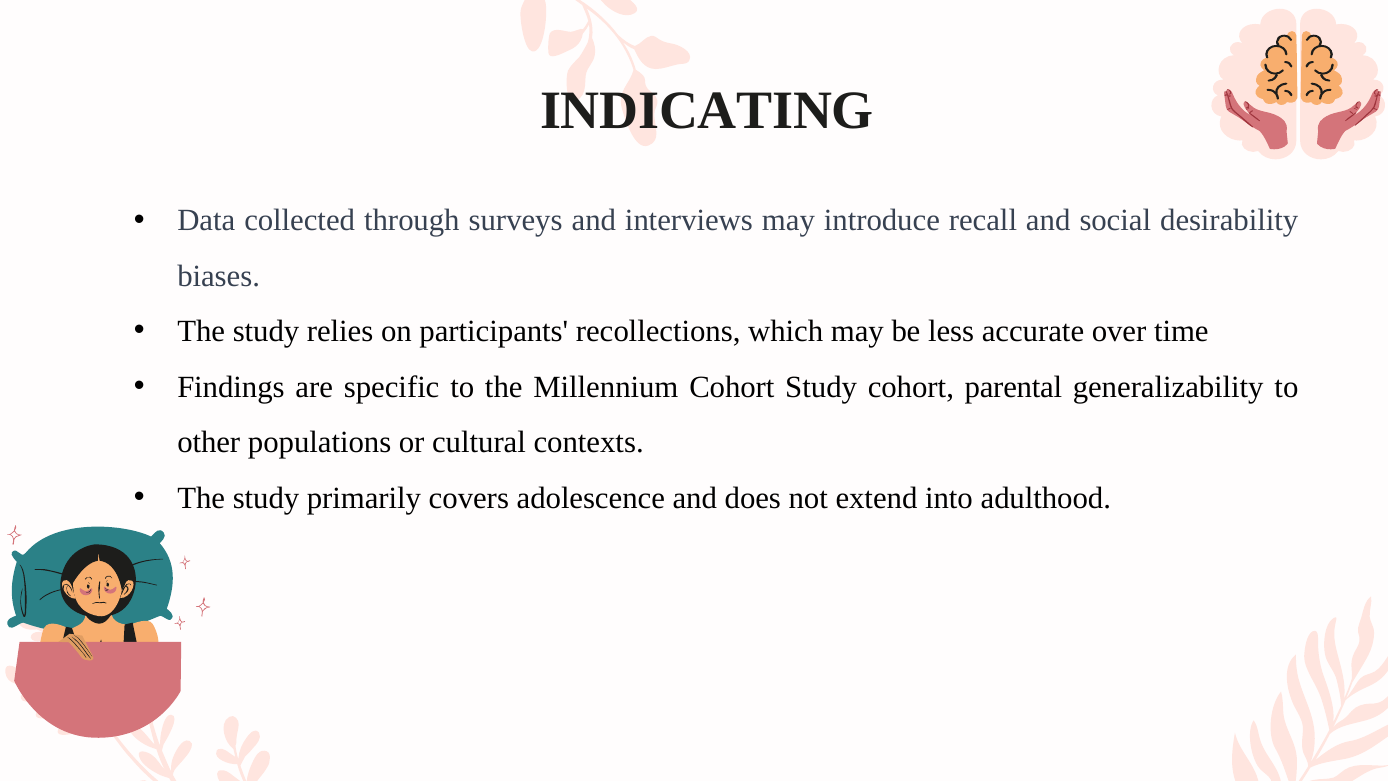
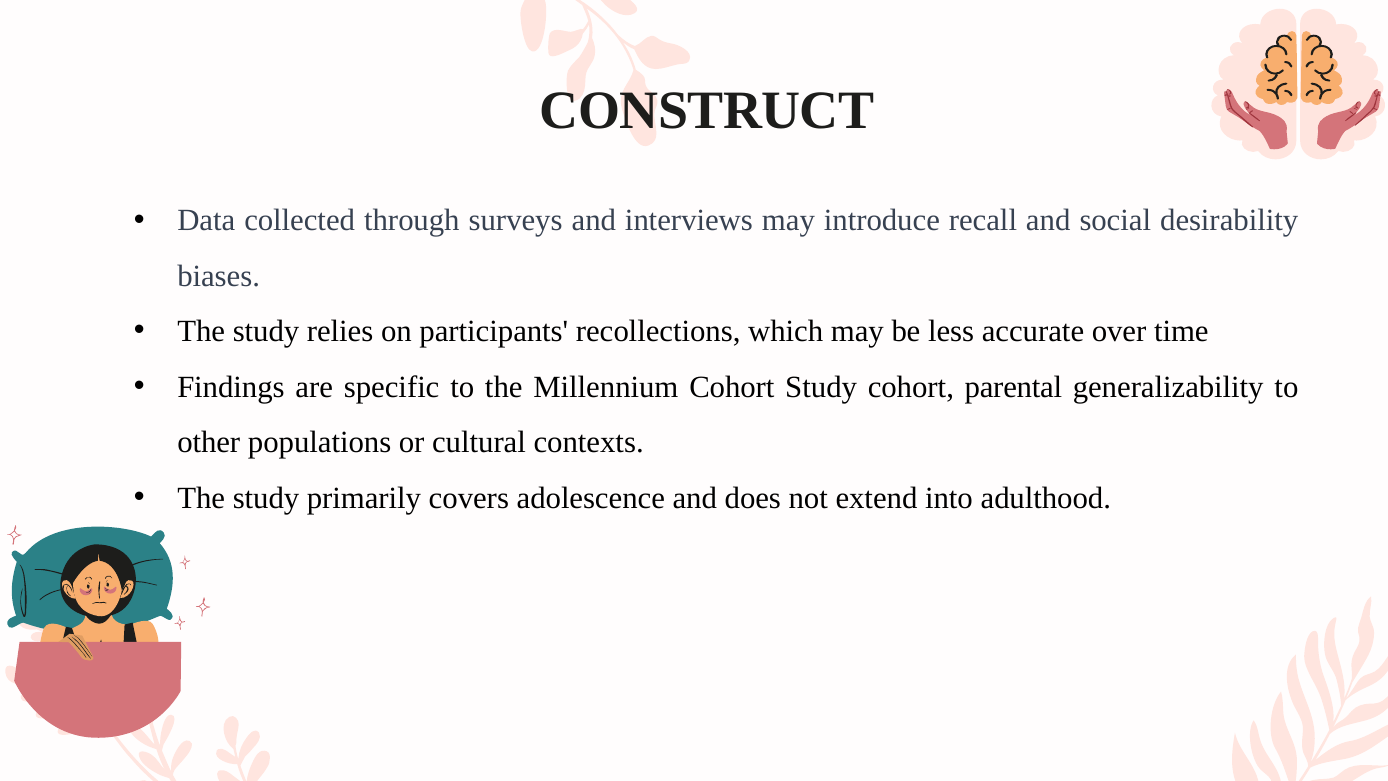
INDICATING: INDICATING -> CONSTRUCT (707, 111)
